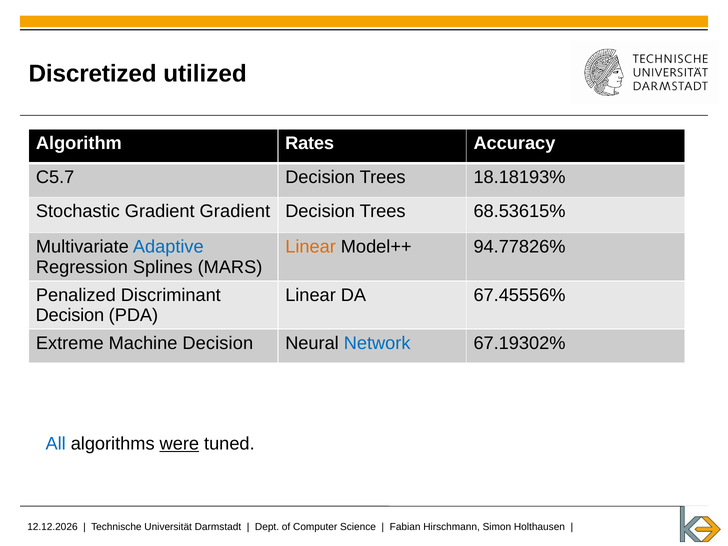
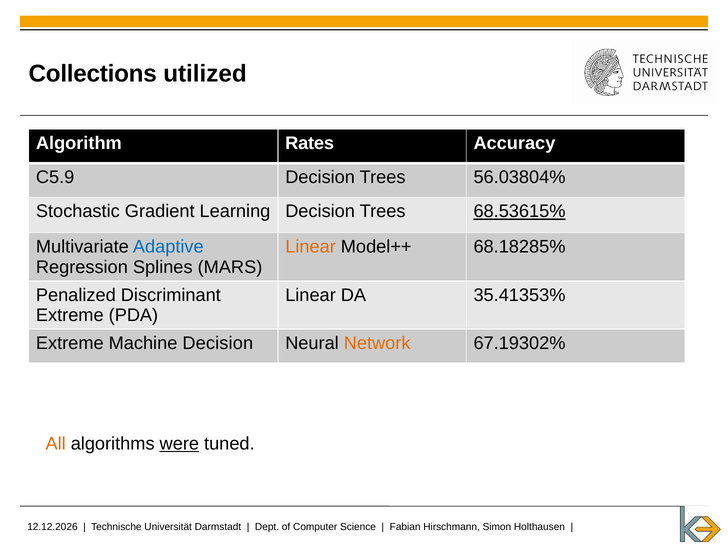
Discretized: Discretized -> Collections (93, 74)
C5.7: C5.7 -> C5.9 (55, 177)
18.18193%: 18.18193% -> 56.03804% (520, 177)
Gradient Gradient: Gradient -> Learning (235, 211)
68.53615% underline: none -> present (520, 211)
94.77826%: 94.77826% -> 68.18285% (520, 247)
67.45556%: 67.45556% -> 35.41353% (520, 295)
Decision: Decision -> Extreme (70, 315)
Network colour: blue -> orange (377, 343)
All colour: blue -> orange (56, 444)
